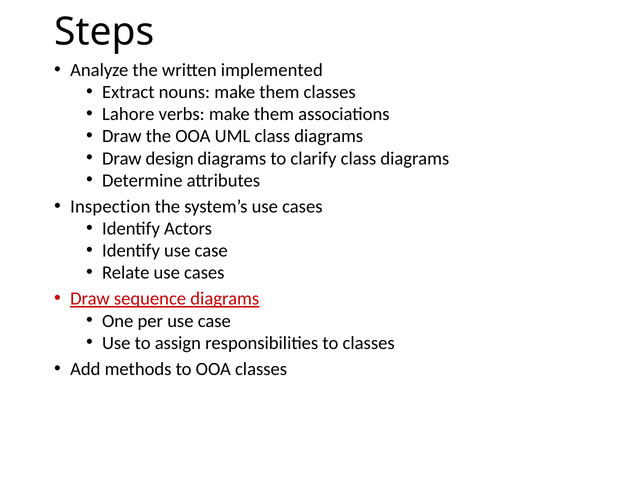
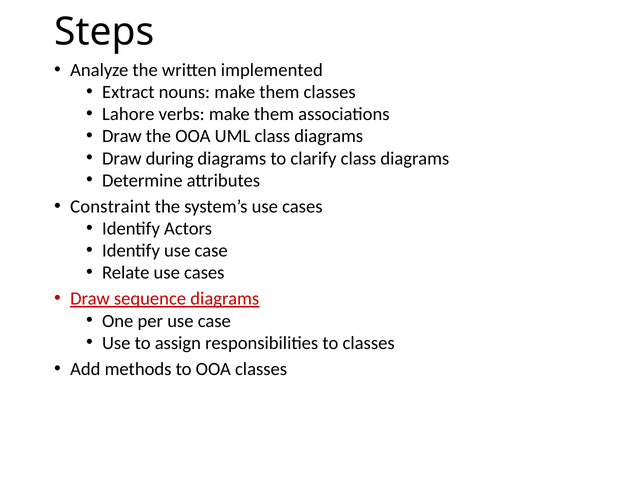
design: design -> during (170, 158)
Inspection: Inspection -> Constraint (110, 206)
